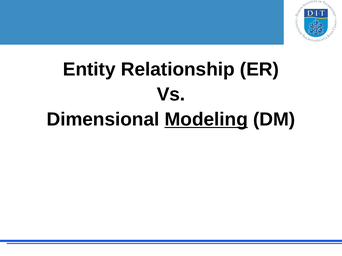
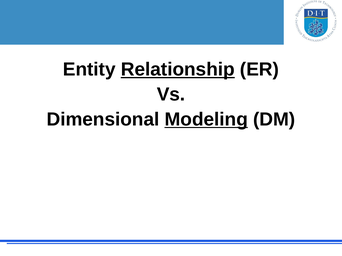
Relationship underline: none -> present (178, 70)
